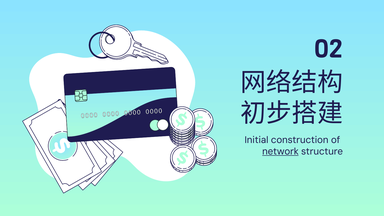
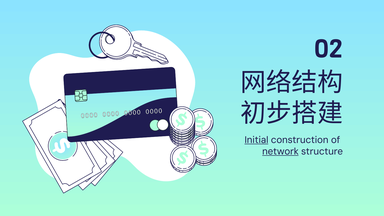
Initial underline: none -> present (256, 140)
